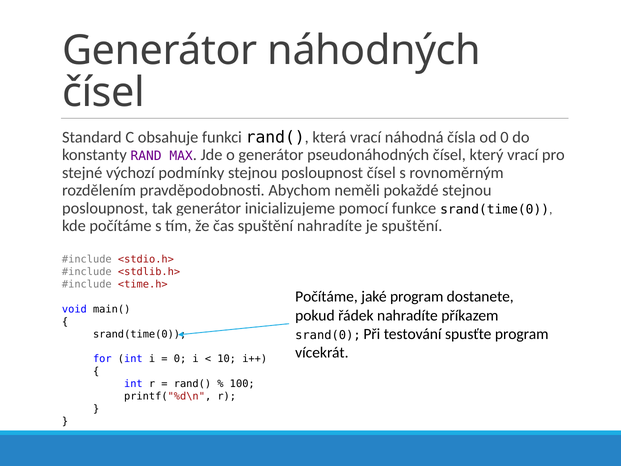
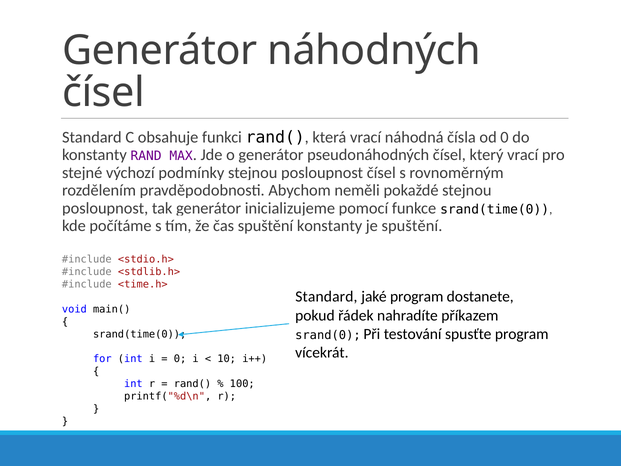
spuštění nahradíte: nahradíte -> konstanty (330, 226)
Počítáme: Počítáme -> Standard (326, 297)
